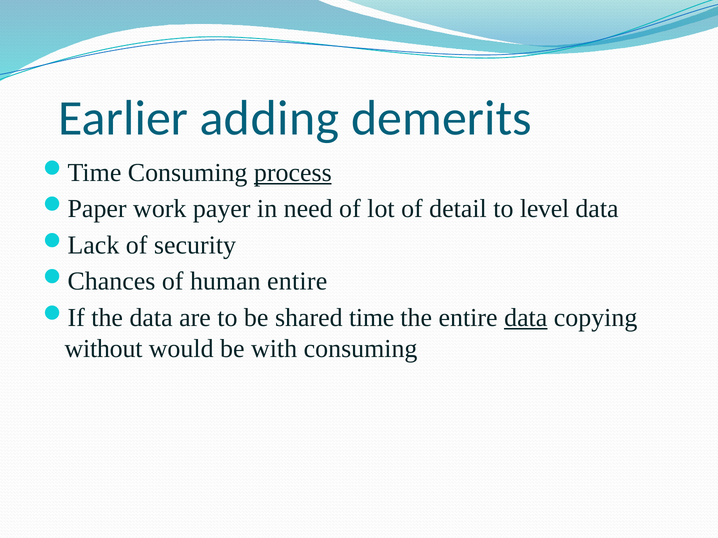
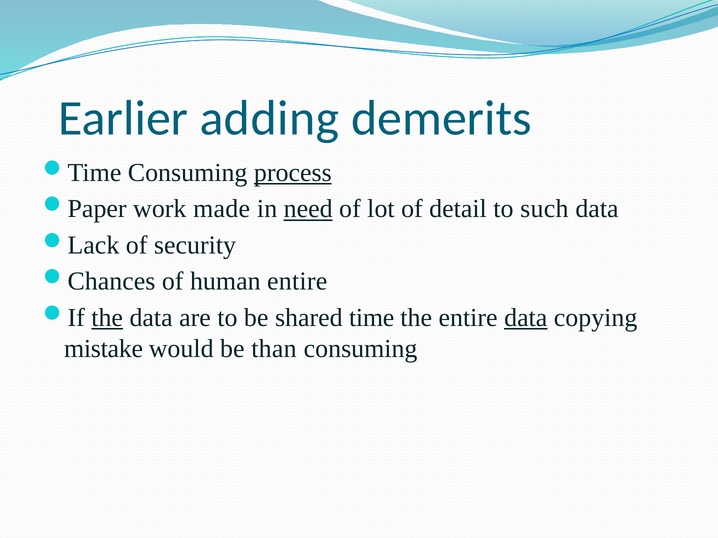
payer: payer -> made (222, 209)
need underline: none -> present (308, 209)
level: level -> such (544, 209)
the underline: none -> present (107, 318)
without: without -> mistake (104, 349)
with: with -> than (274, 349)
